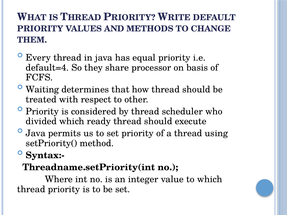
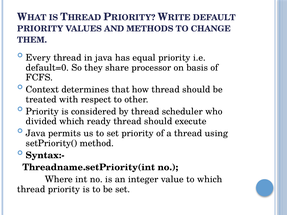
default=4: default=4 -> default=0 (47, 68)
Waiting: Waiting -> Context (42, 90)
